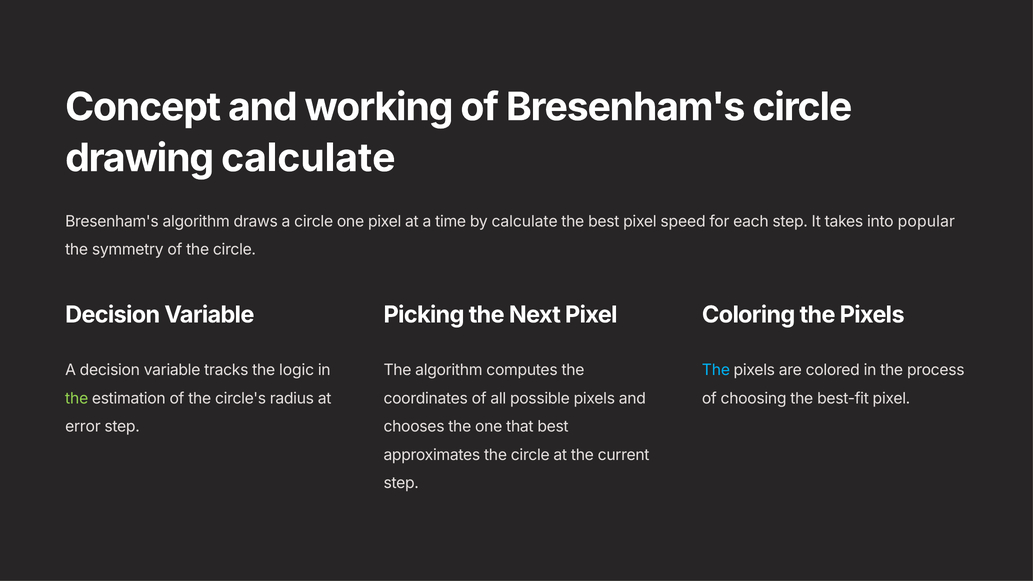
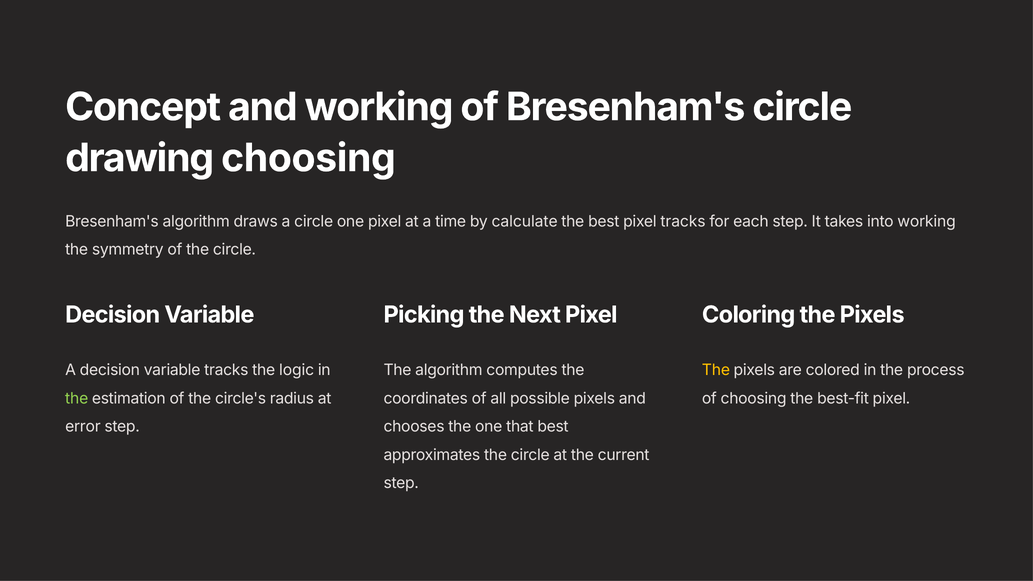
drawing calculate: calculate -> choosing (308, 158)
pixel speed: speed -> tracks (683, 222)
into popular: popular -> working (927, 222)
The colour: light blue -> yellow (716, 370)
